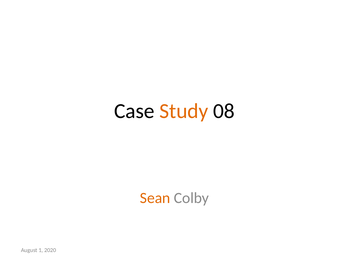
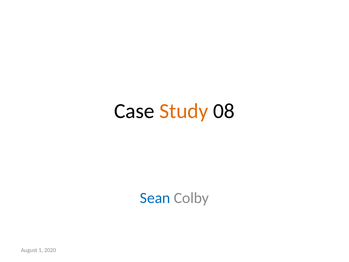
Sean colour: orange -> blue (155, 198)
